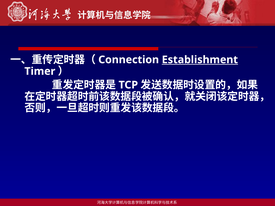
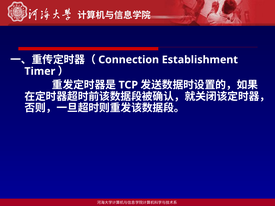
Establishment underline: present -> none (200, 60)
